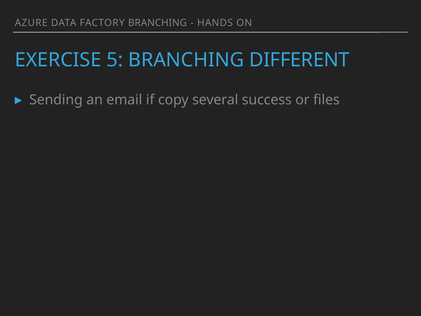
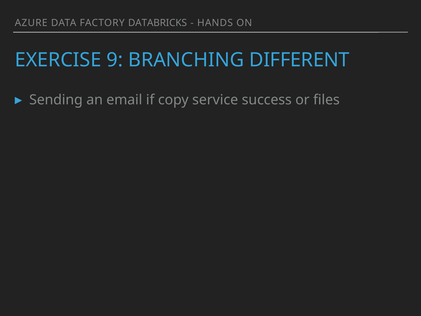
FACTORY BRANCHING: BRANCHING -> DATABRICKS (158, 23)
5: 5 -> 9 (115, 60)
several: several -> service (215, 100)
